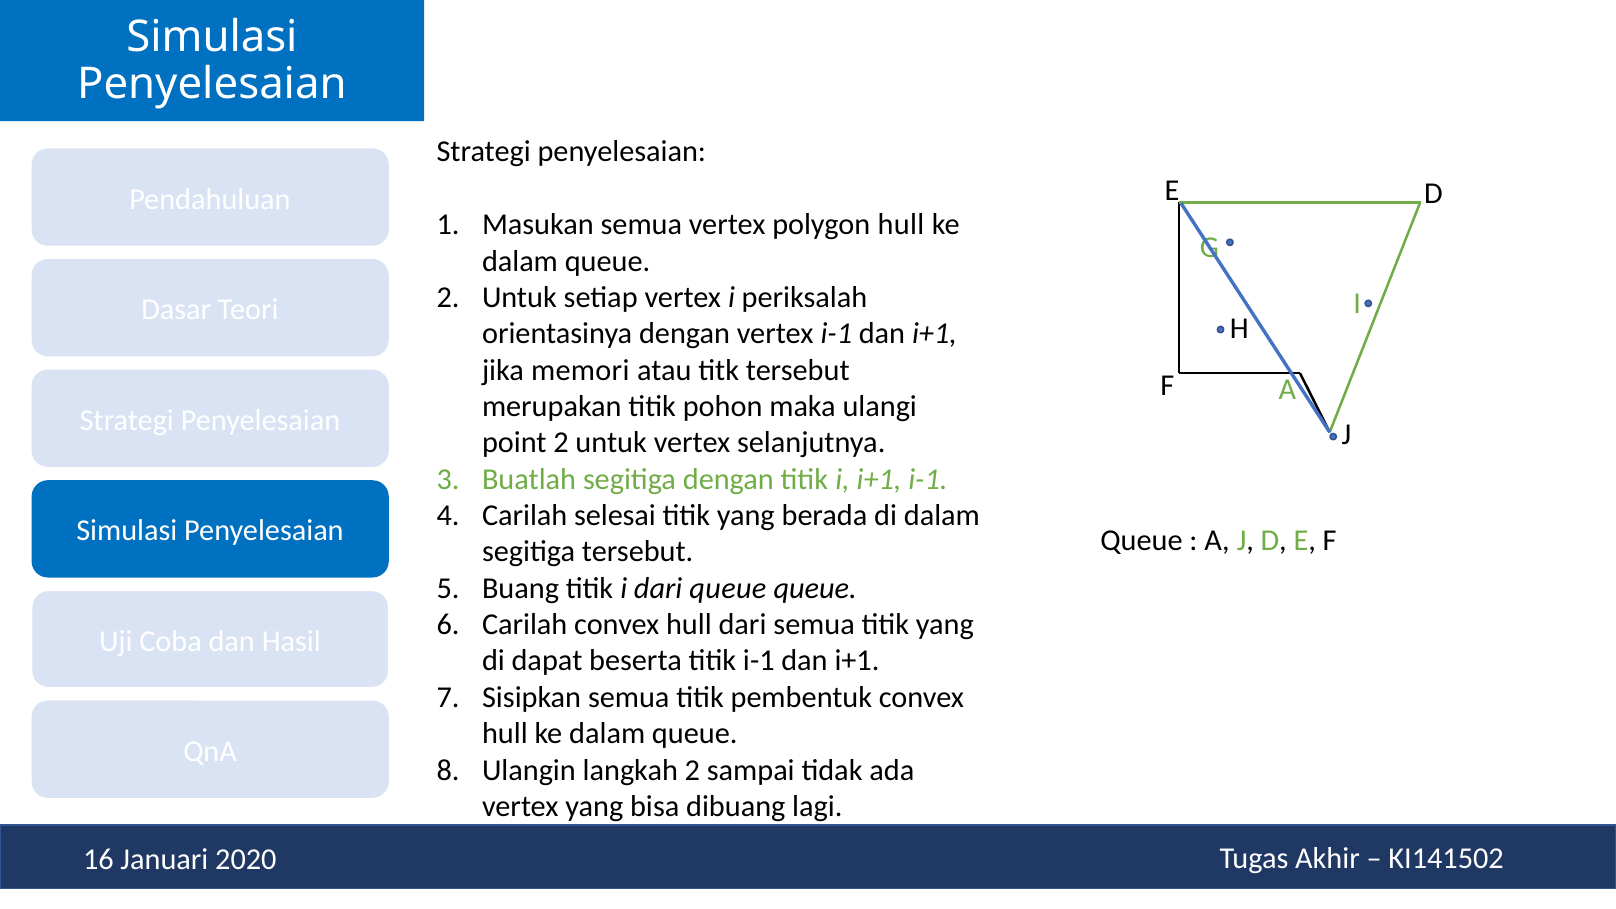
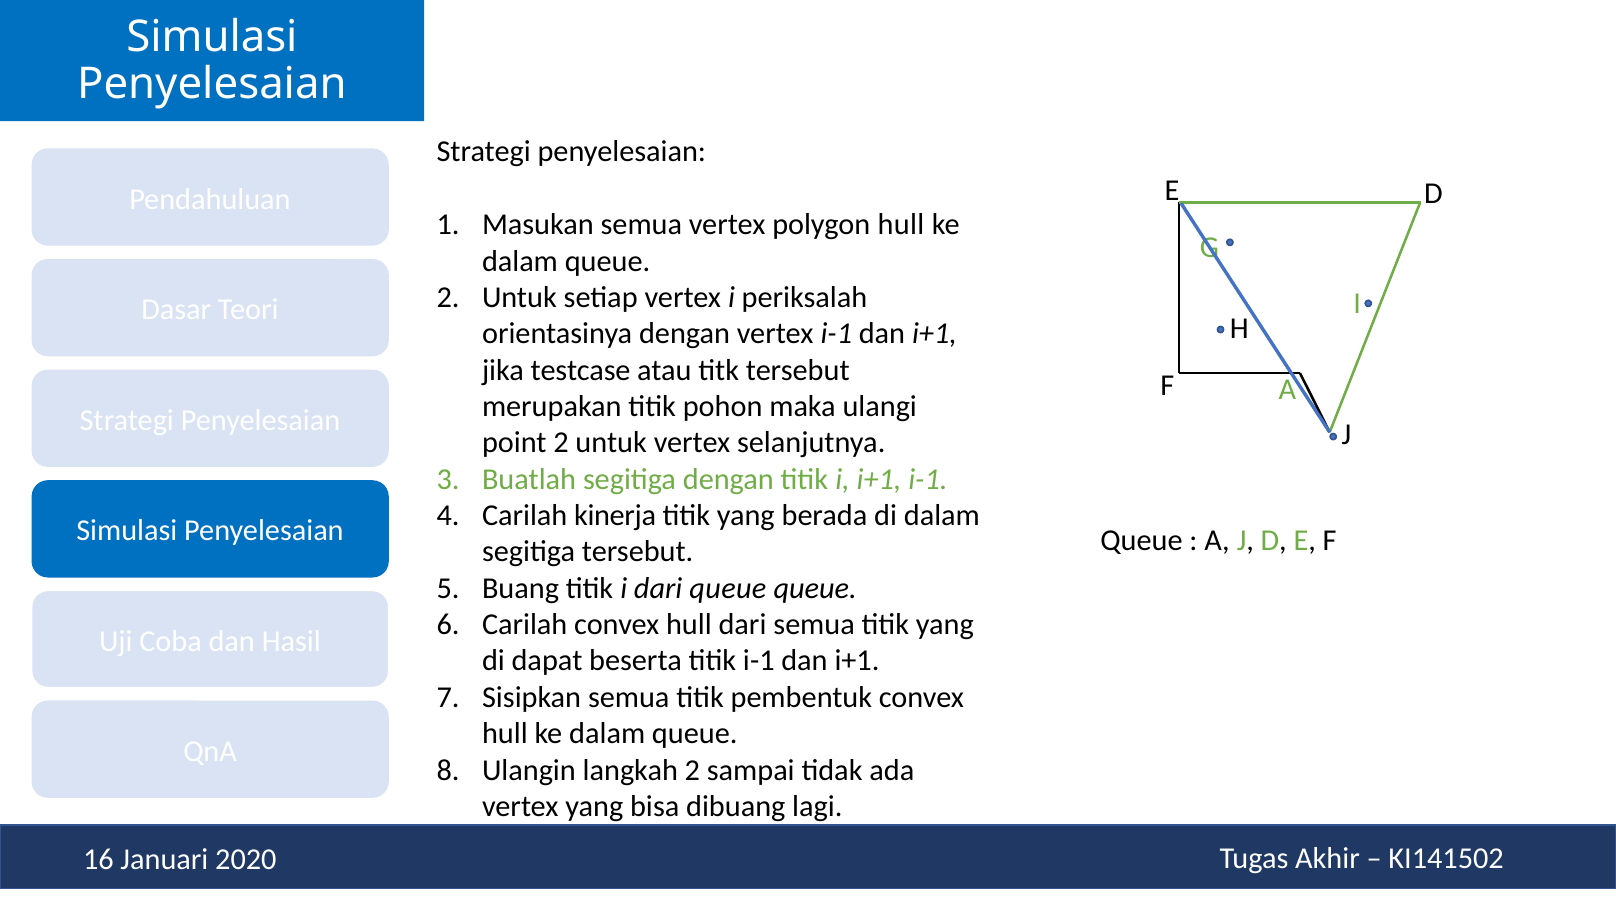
memori: memori -> testcase (581, 370)
selesai: selesai -> kinerja (615, 516)
